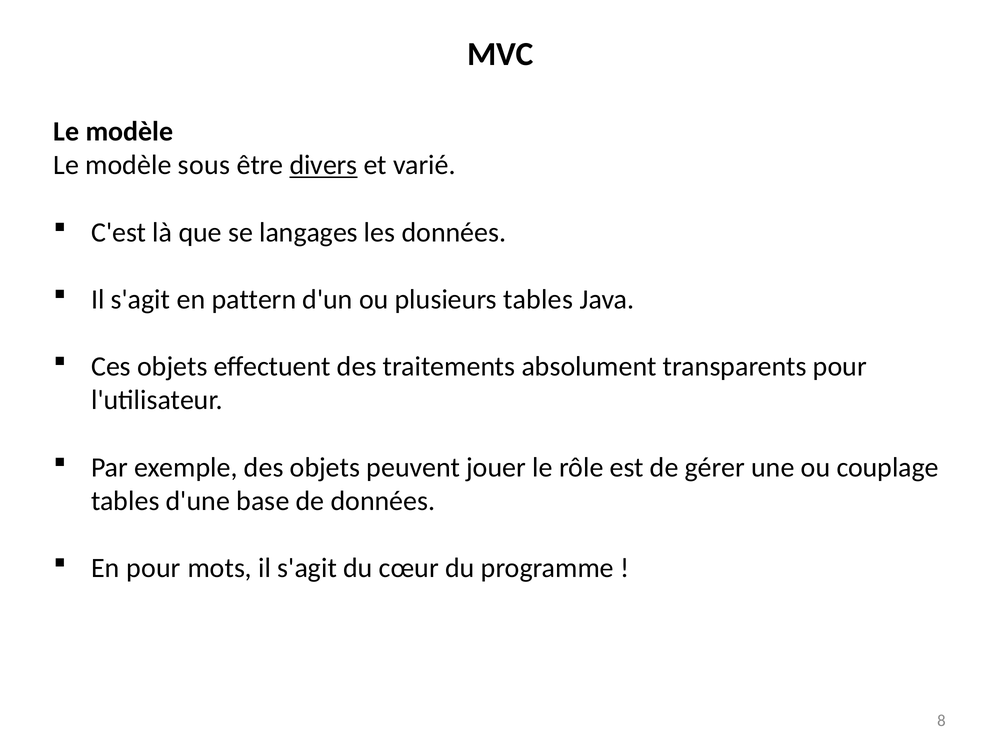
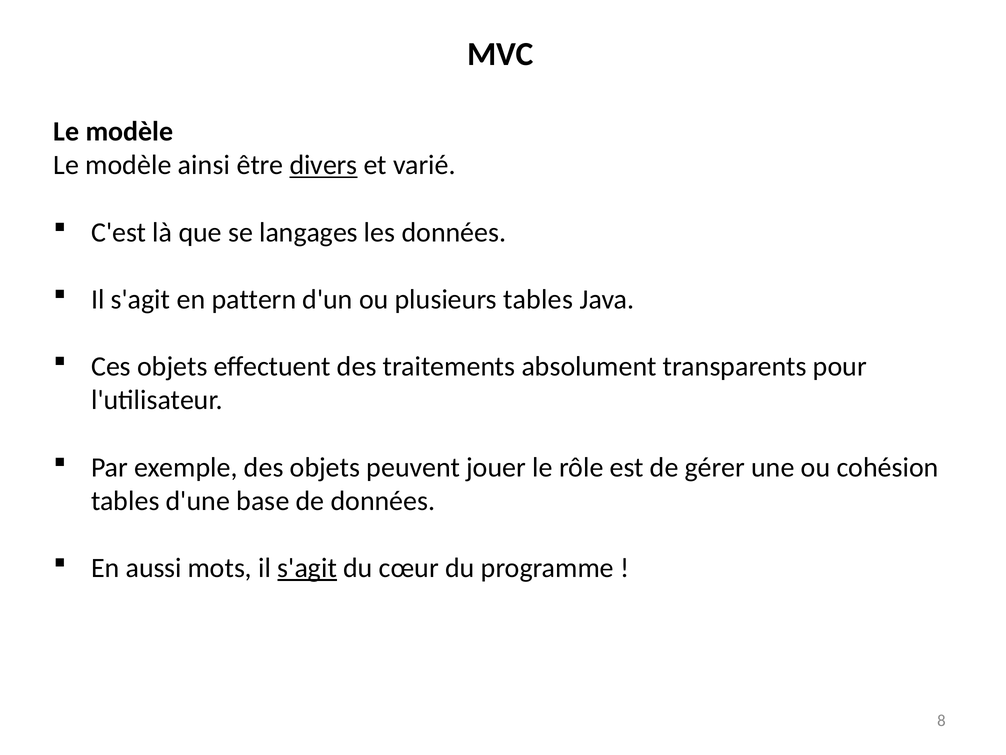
sous: sous -> ainsi (204, 165)
couplage: couplage -> cohésion (888, 467)
En pour: pour -> aussi (154, 568)
s'agit underline: none -> present (307, 568)
